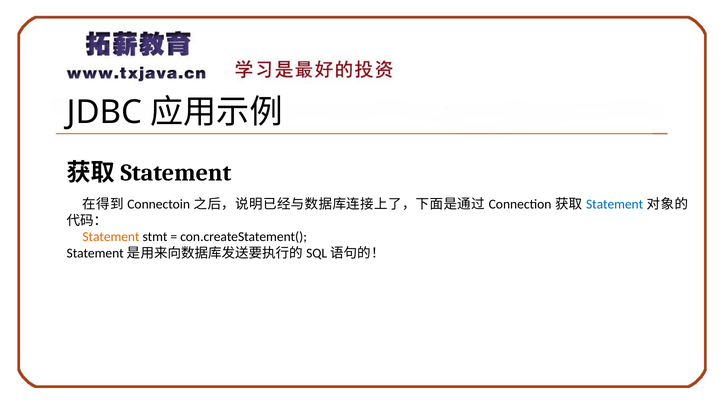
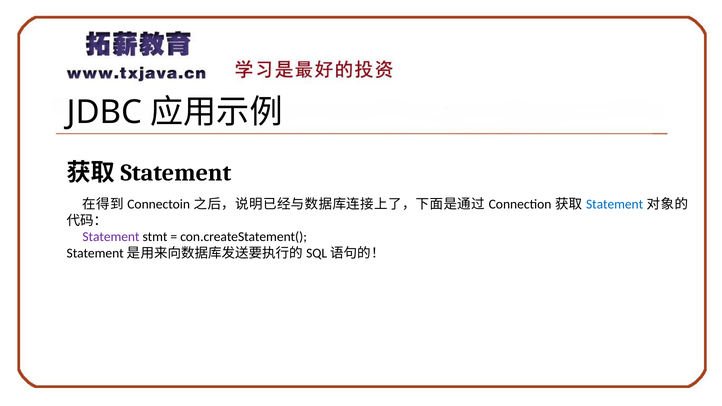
Statement colour: orange -> purple (111, 237)
